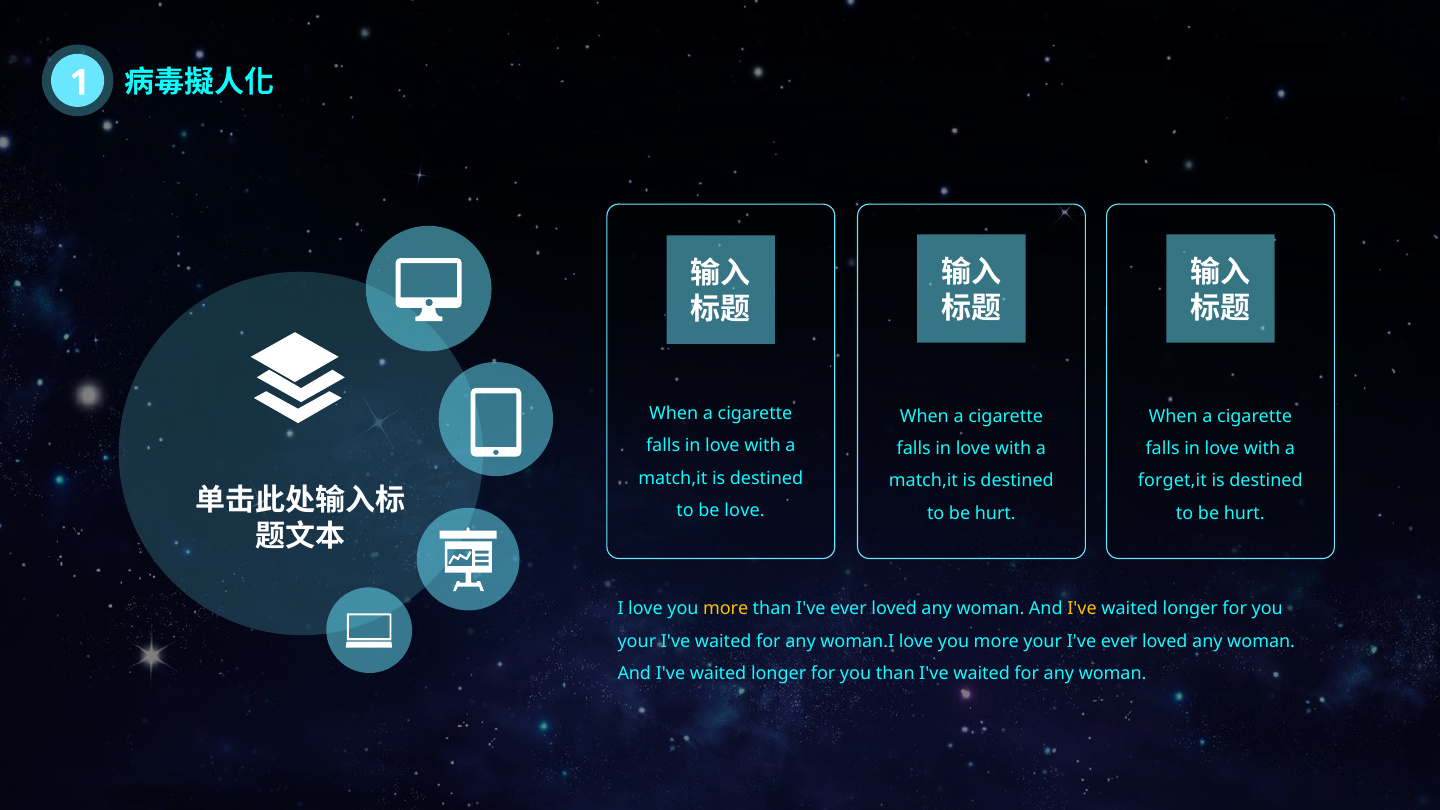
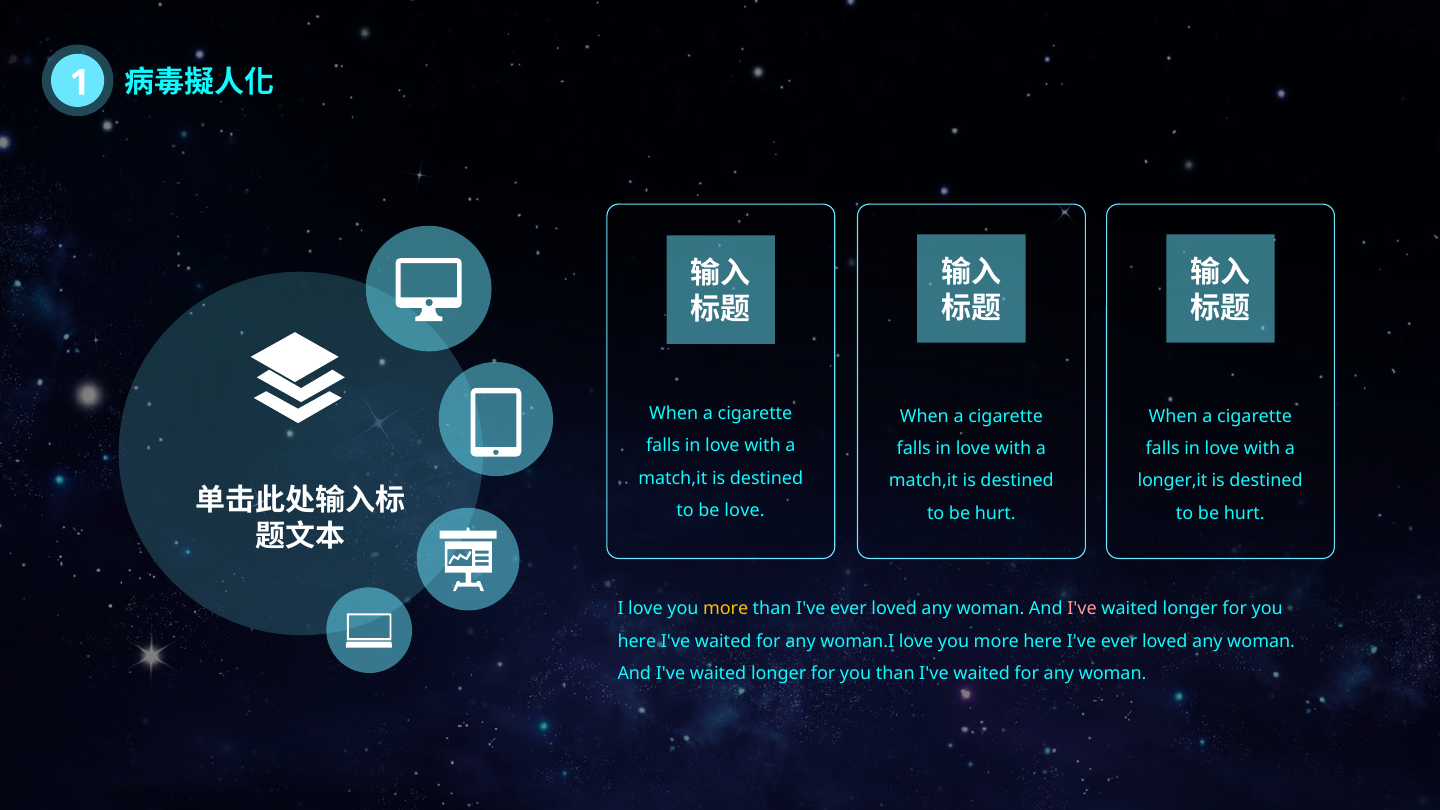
forget,it: forget,it -> longer,it (1172, 481)
I've colour: yellow -> pink (1082, 609)
your: your -> here (637, 641)
more your: your -> here (1043, 641)
